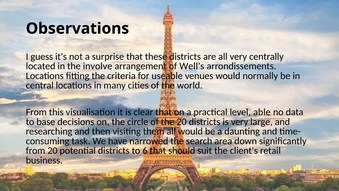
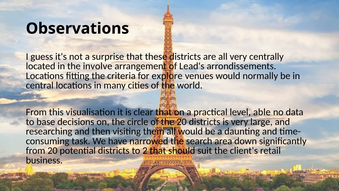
Well's: Well's -> Lead's (192, 66)
useable: useable -> explore (167, 76)
6: 6 -> 2 (145, 150)
